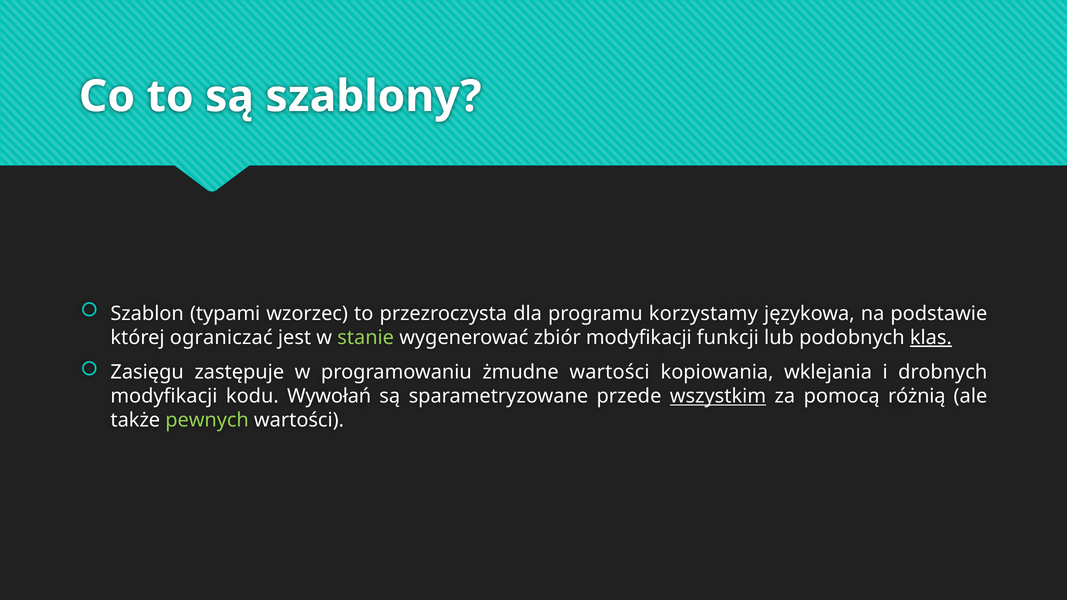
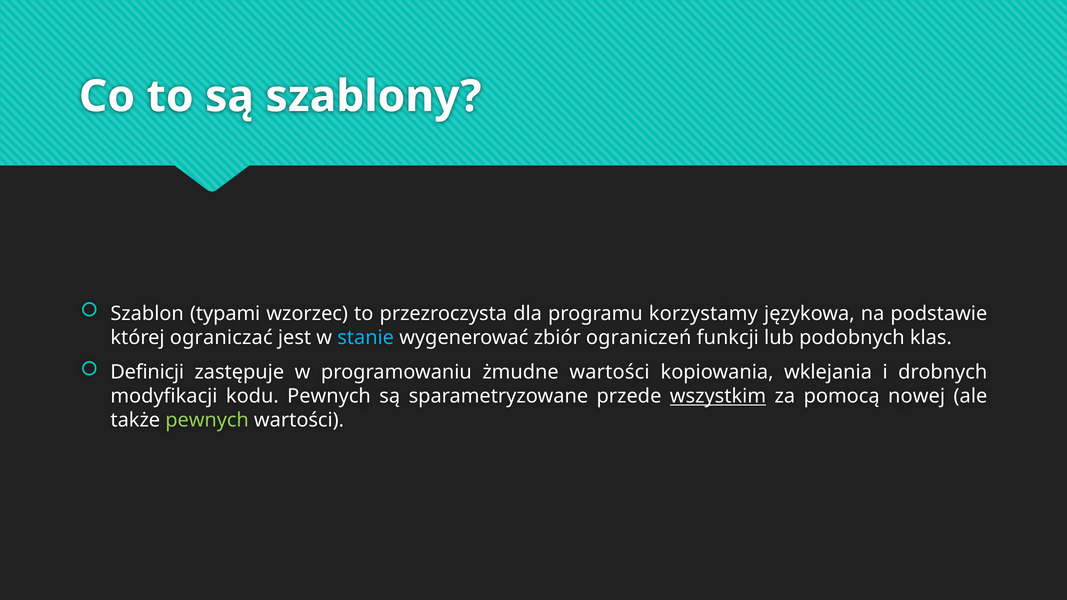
stanie colour: light green -> light blue (366, 338)
zbiór modyfikacji: modyfikacji -> ograniczeń (639, 338)
klas underline: present -> none (931, 338)
Zasięgu: Zasięgu -> Definicji (147, 372)
kodu Wywołań: Wywołań -> Pewnych (329, 396)
różnią: różnią -> nowej (917, 396)
